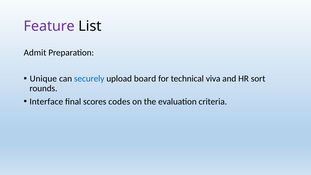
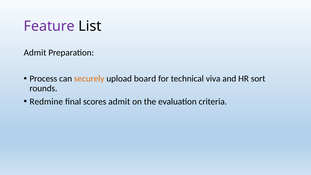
Unique: Unique -> Process (43, 79)
securely colour: blue -> orange (89, 79)
Interface: Interface -> Redmine (46, 101)
scores codes: codes -> admit (119, 101)
